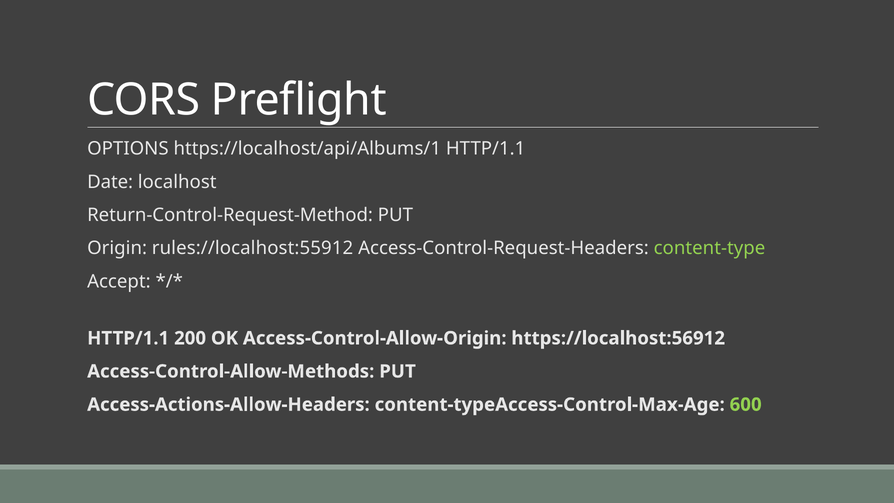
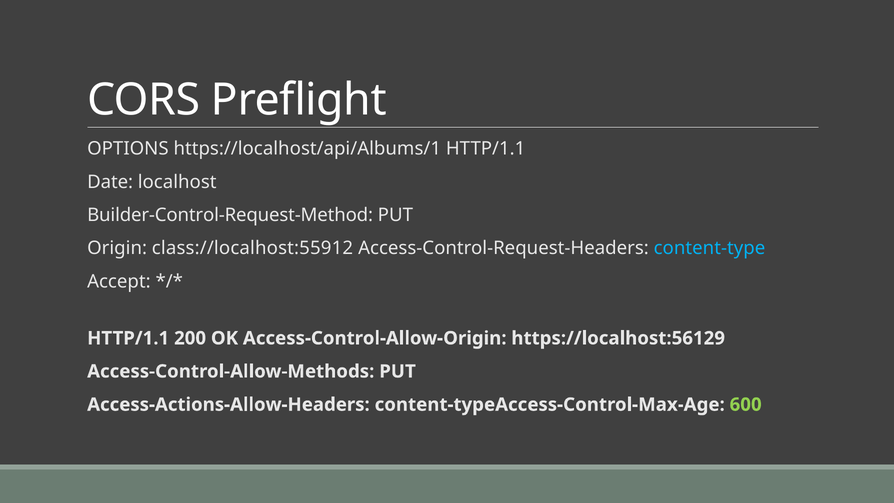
Return-Control-Request-Method: Return-Control-Request-Method -> Builder-Control-Request-Method (230, 215)
rules://localhost:55912: rules://localhost:55912 -> class://localhost:55912 (253, 248)
content-type colour: light green -> light blue (709, 248)
https://localhost:56912: https://localhost:56912 -> https://localhost:56129 (618, 338)
